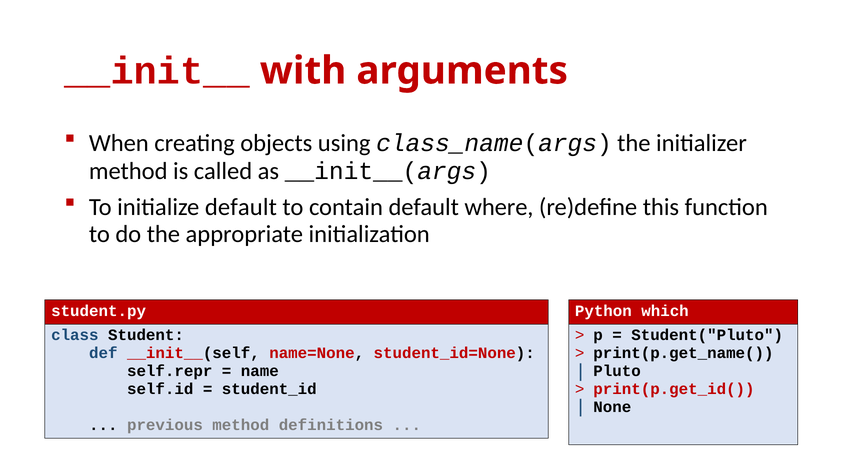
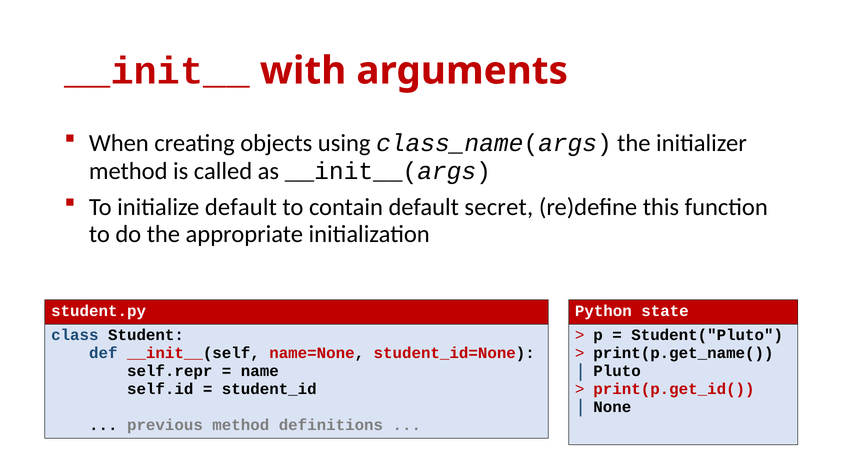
where: where -> secret (499, 207)
which: which -> state (665, 311)
